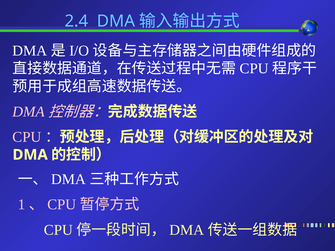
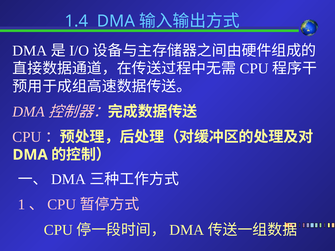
2.4: 2.4 -> 1.4 (76, 21)
